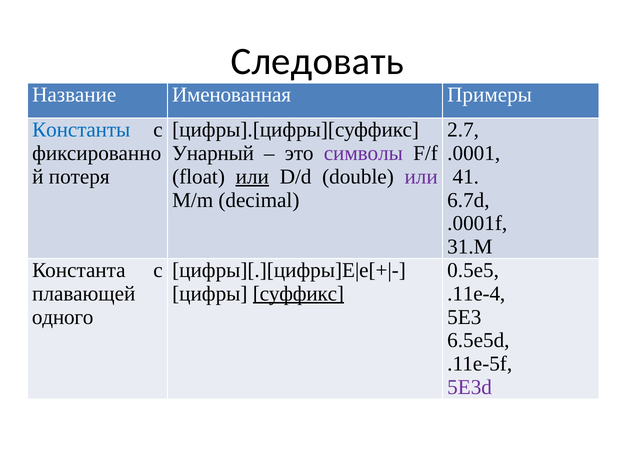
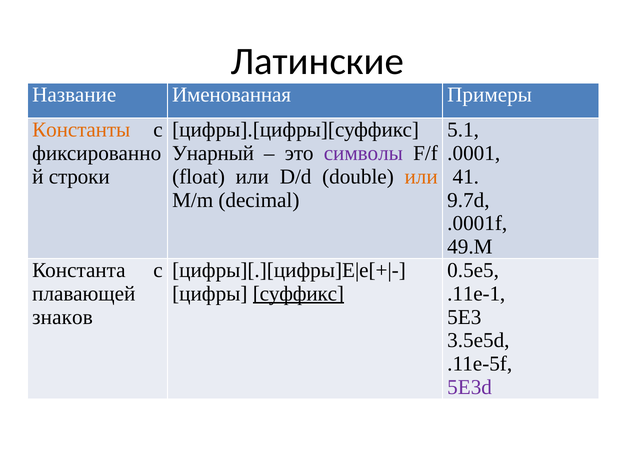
Следовать: Следовать -> Латинские (317, 61)
Константы colour: blue -> orange (81, 130)
2.7: 2.7 -> 5.1 (463, 130)
потеря: потеря -> строки (79, 177)
или underline: present -> none (252, 177)
или colour: purple -> orange (421, 177)
6.7d: 6.7d -> 9.7d (468, 200)
31.M: 31.M -> 49.M (470, 247)
.11е-4: .11е-4 -> .11е-1 (476, 294)
одного: одного -> знаков (63, 317)
6.5e5d: 6.5e5d -> 3.5e5d (478, 341)
